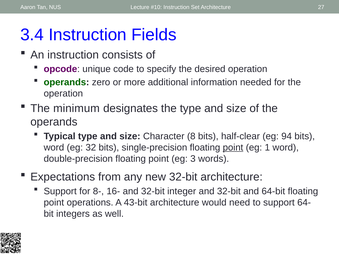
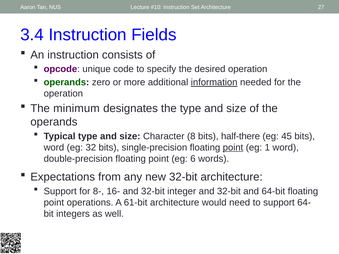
information underline: none -> present (214, 82)
half-clear: half-clear -> half-there (241, 136)
94: 94 -> 45 (287, 136)
3: 3 -> 6 (193, 159)
43-bit: 43-bit -> 61-bit (136, 203)
